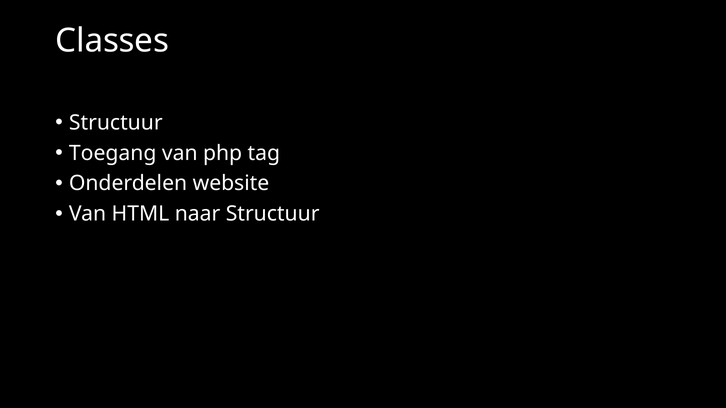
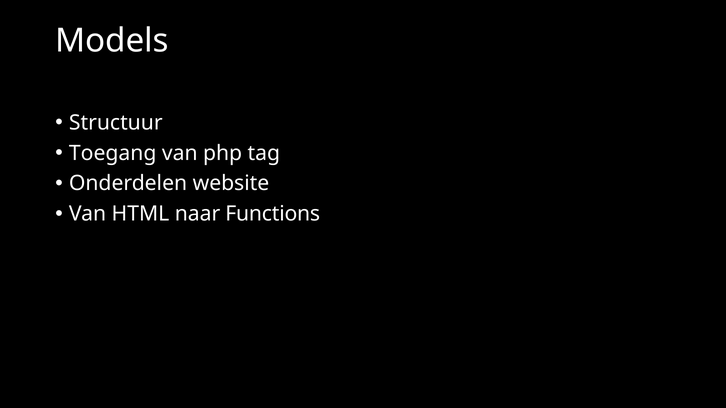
Classes: Classes -> Models (112, 41)
naar Structuur: Structuur -> Functions (273, 214)
